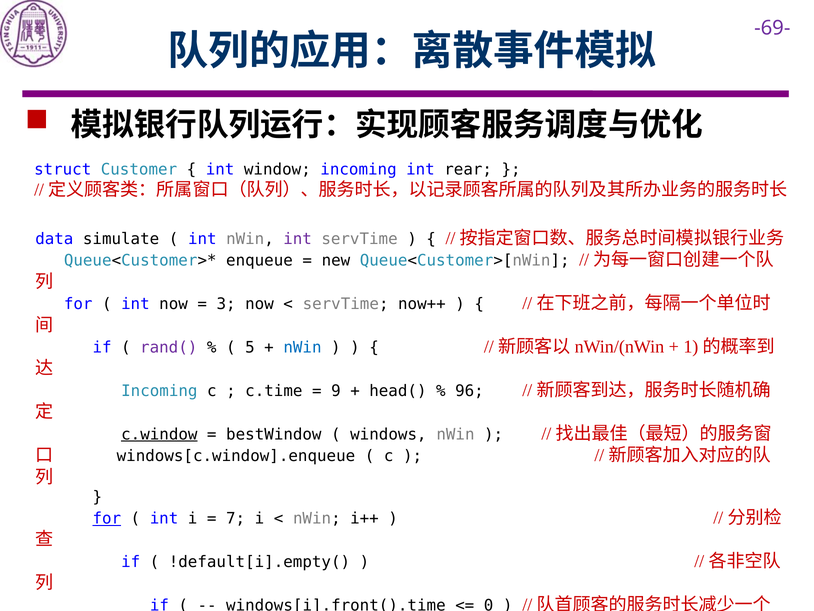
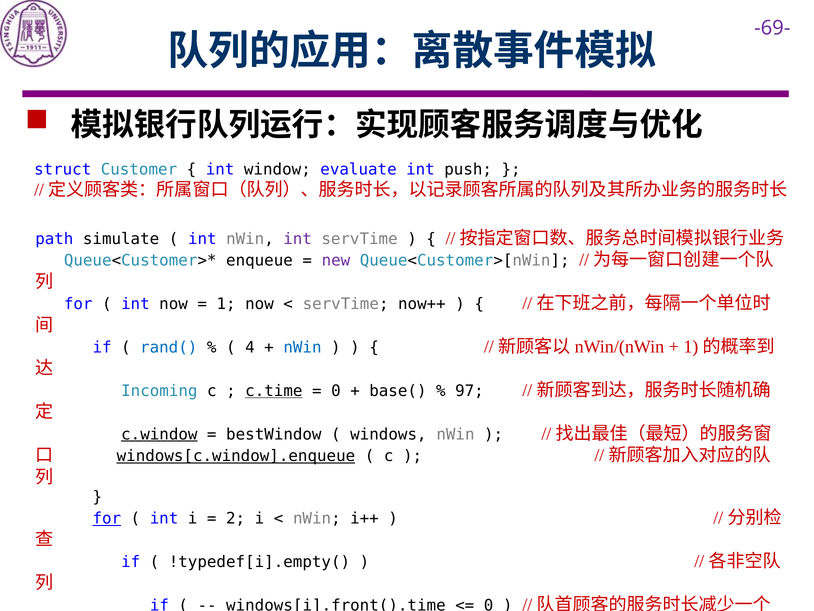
window incoming: incoming -> evaluate (359, 169)
rear: rear -> push (468, 169)
data: data -> path (54, 239)
new colour: black -> purple (336, 260)
3: 3 -> 1 (226, 304)
rand( colour: purple -> blue (169, 347)
5: 5 -> 4 (250, 347)
c.time underline: none -> present (274, 391)
9: 9 -> 0 (336, 391)
head(: head( -> base( (398, 391)
96: 96 -> 97 (469, 391)
windows[c.window].enqueue underline: none -> present (236, 456)
7: 7 -> 2 (236, 518)
!default[i].empty(: !default[i].empty( -> !typedef[i].empty( (259, 561)
